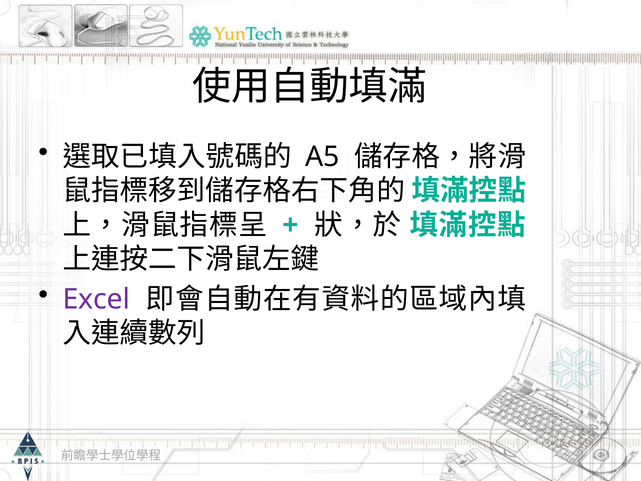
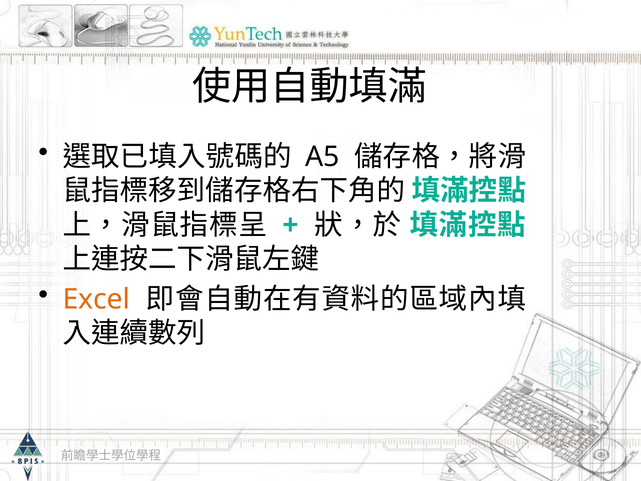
Excel colour: purple -> orange (96, 299)
